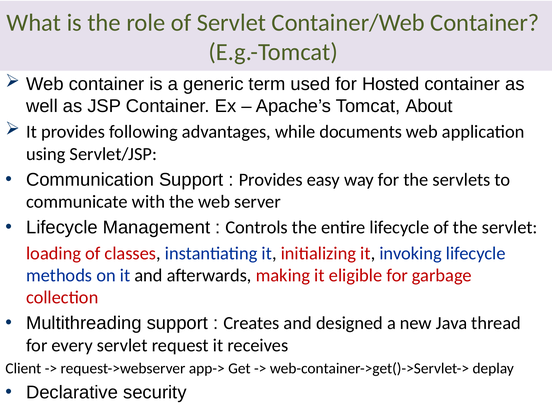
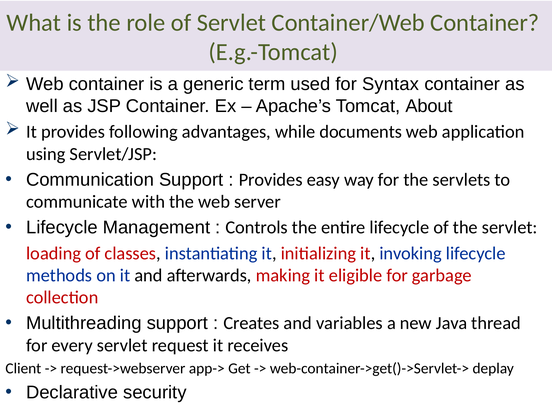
Hosted: Hosted -> Syntax (391, 84)
designed: designed -> variables (349, 323)
